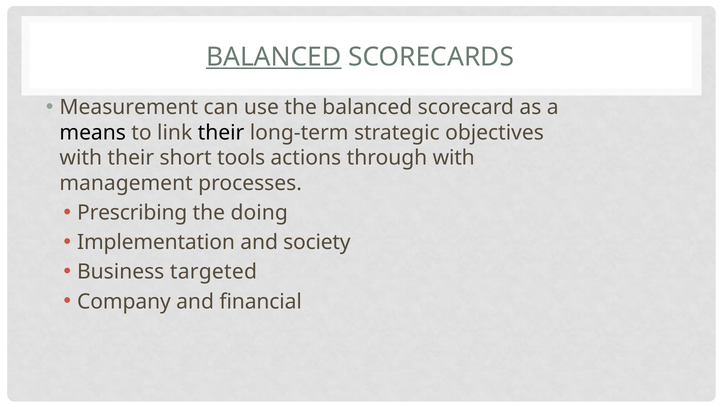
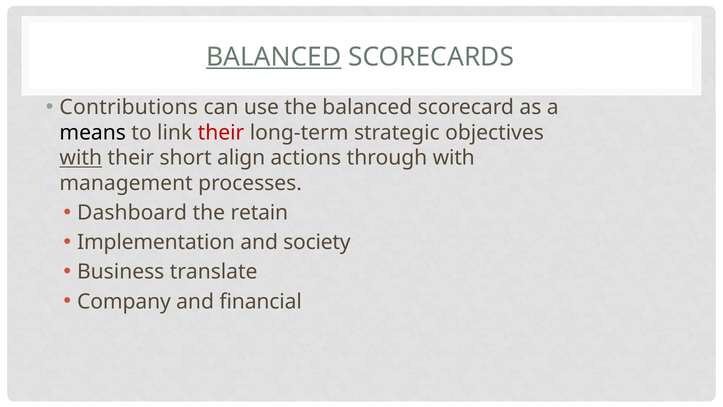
Measurement: Measurement -> Contributions (129, 107)
their colour: black -> red (221, 133)
with underline: none -> present (81, 158)
tools: tools -> align (241, 158)
Prescribing: Prescribing -> Dashboard (132, 213)
doing: doing -> retain (259, 213)
targeted: targeted -> translate (214, 272)
